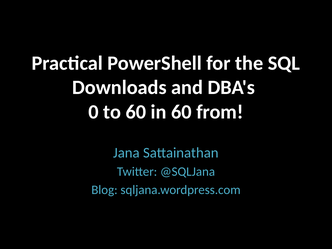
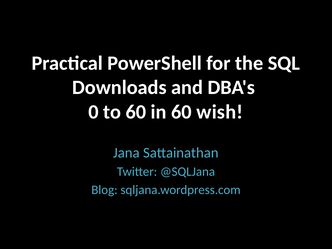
from: from -> wish (220, 112)
